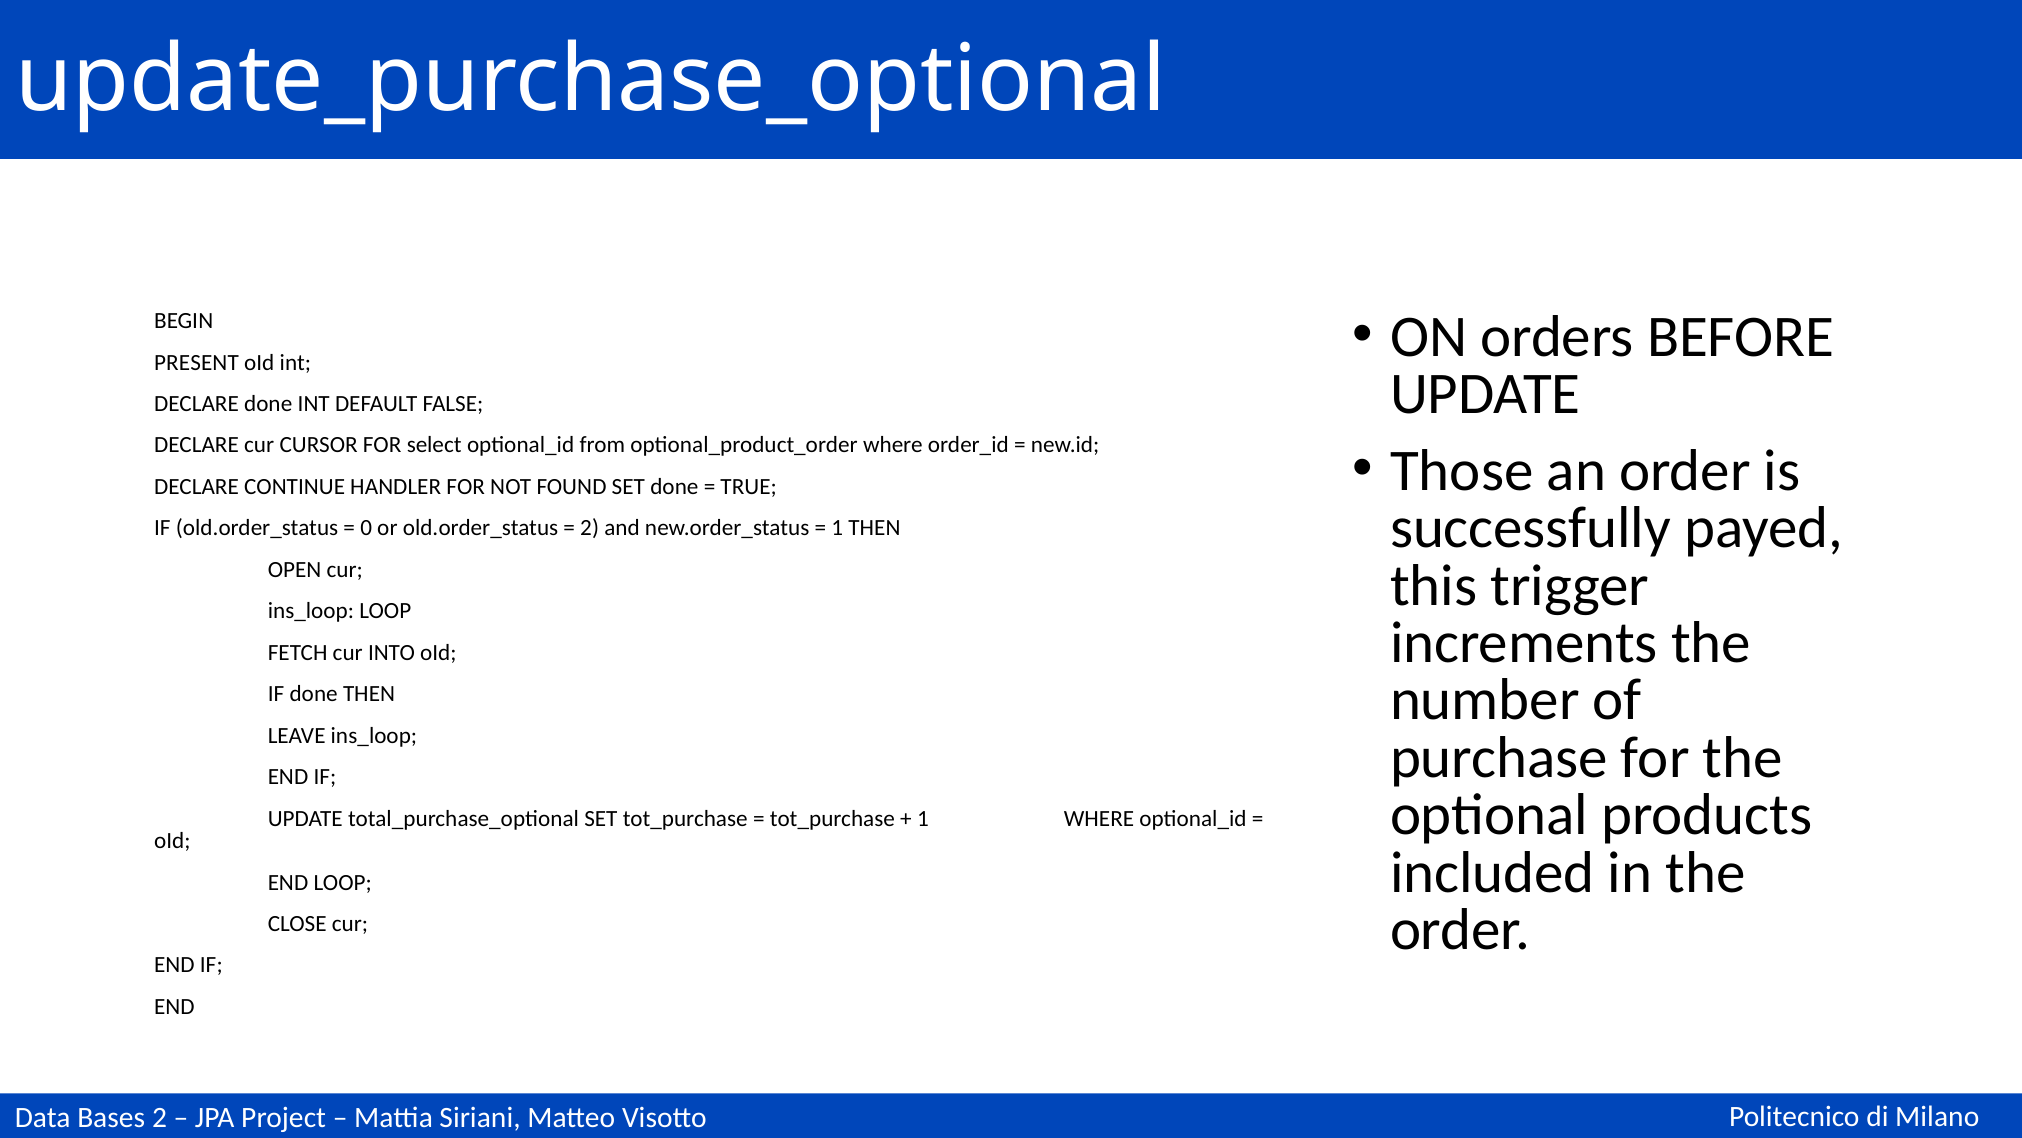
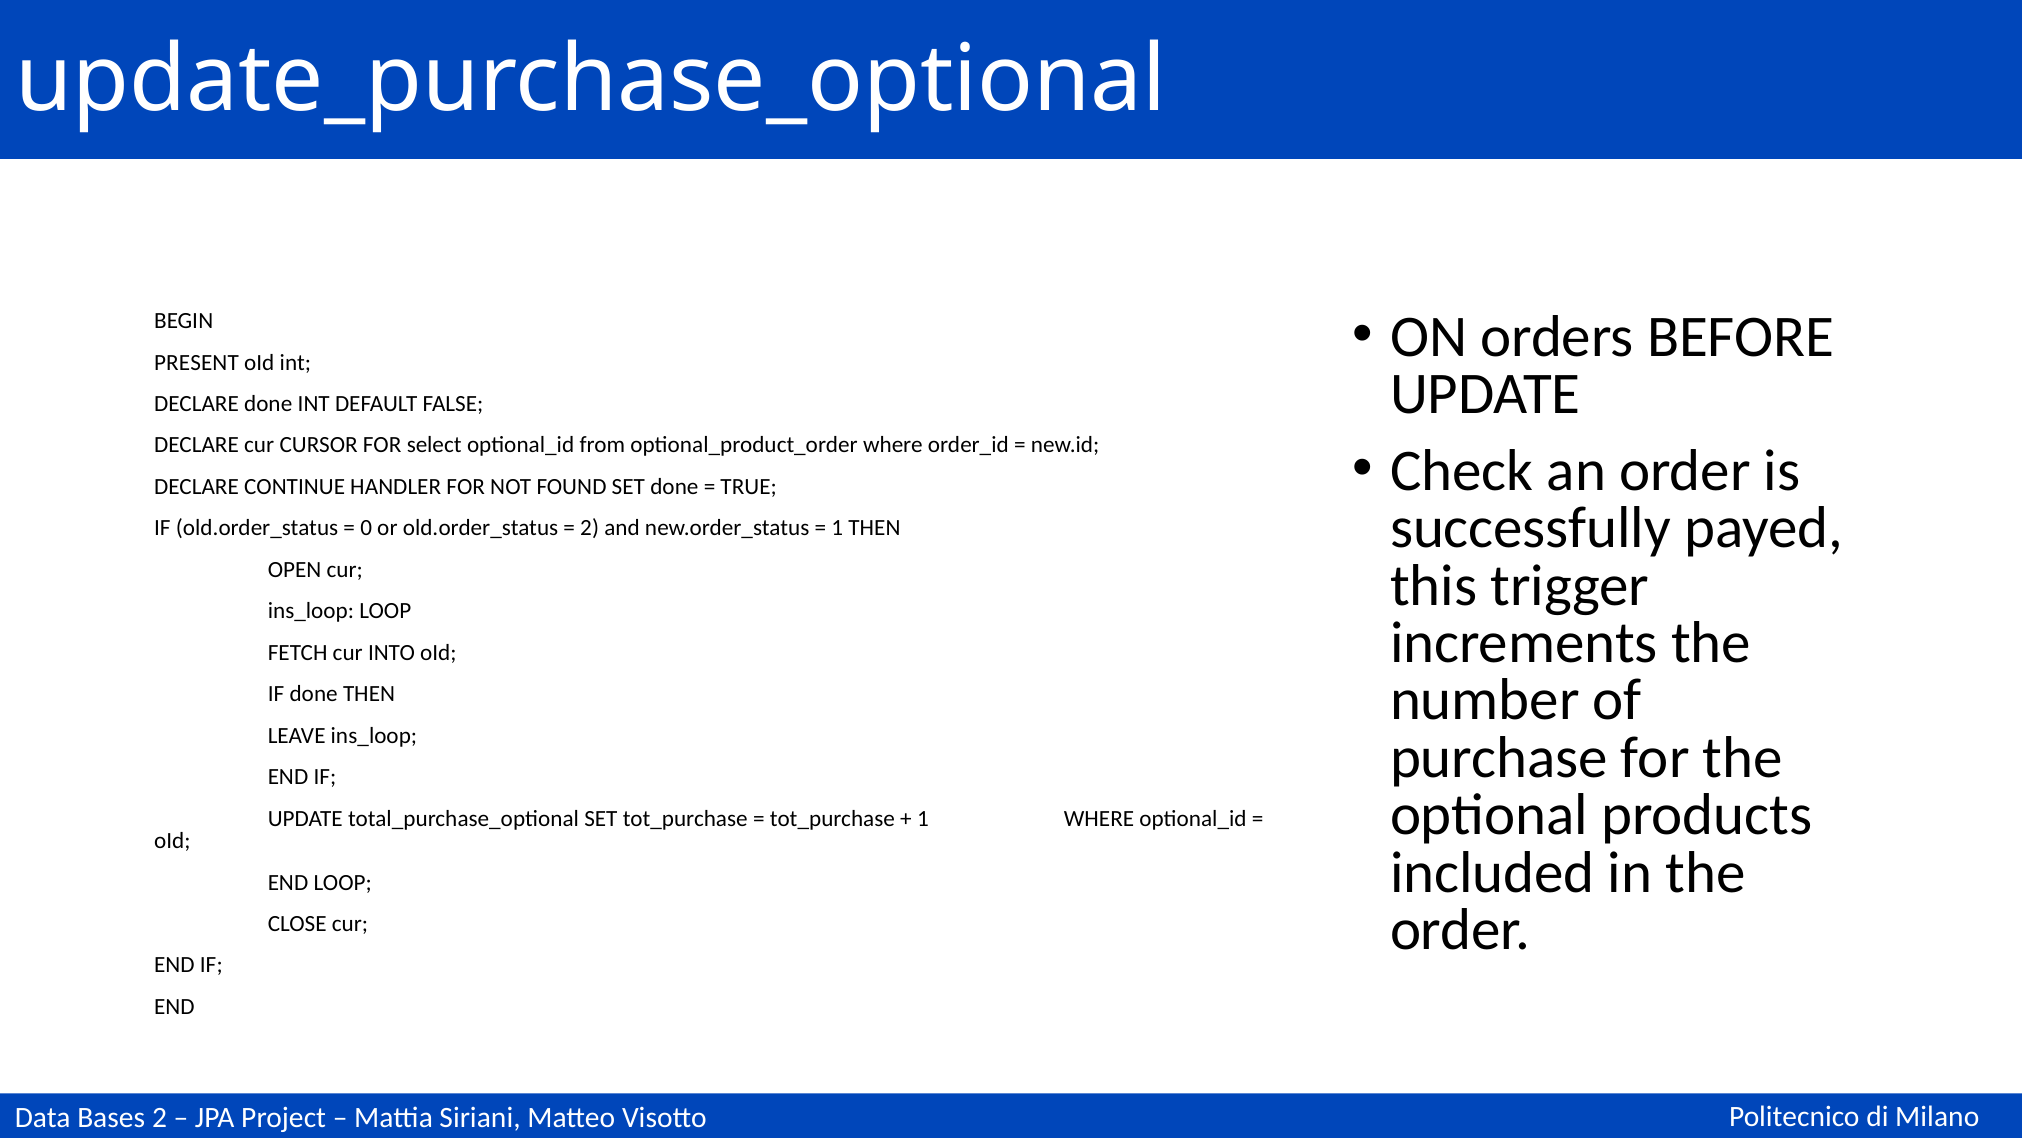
Those: Those -> Check (1462, 470)
